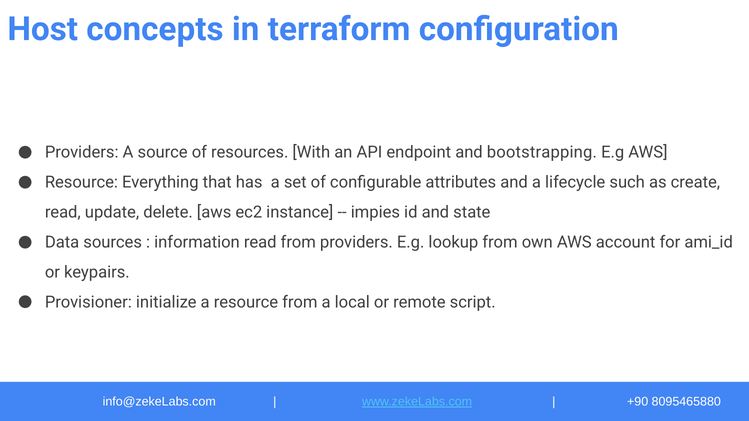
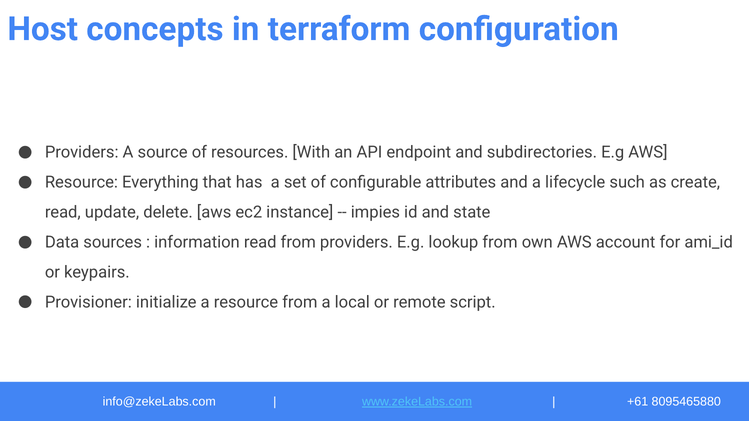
bootstrapping: bootstrapping -> subdirectories (542, 153)
+90: +90 -> +61 (638, 402)
